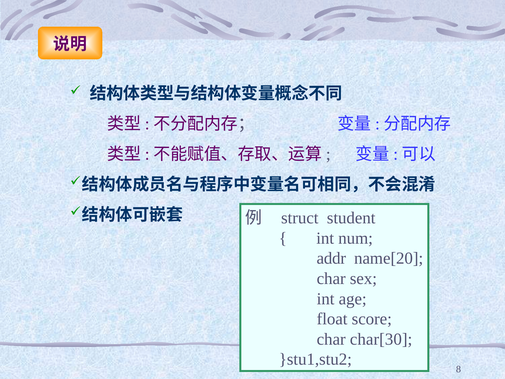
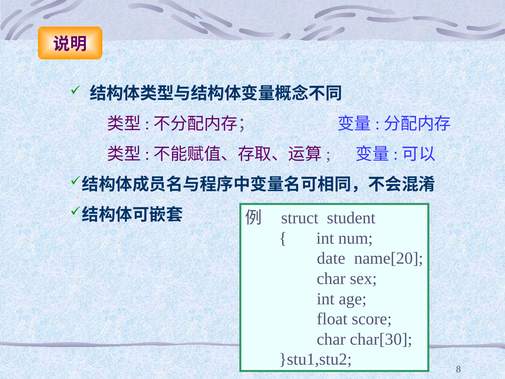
addr: addr -> date (331, 258)
